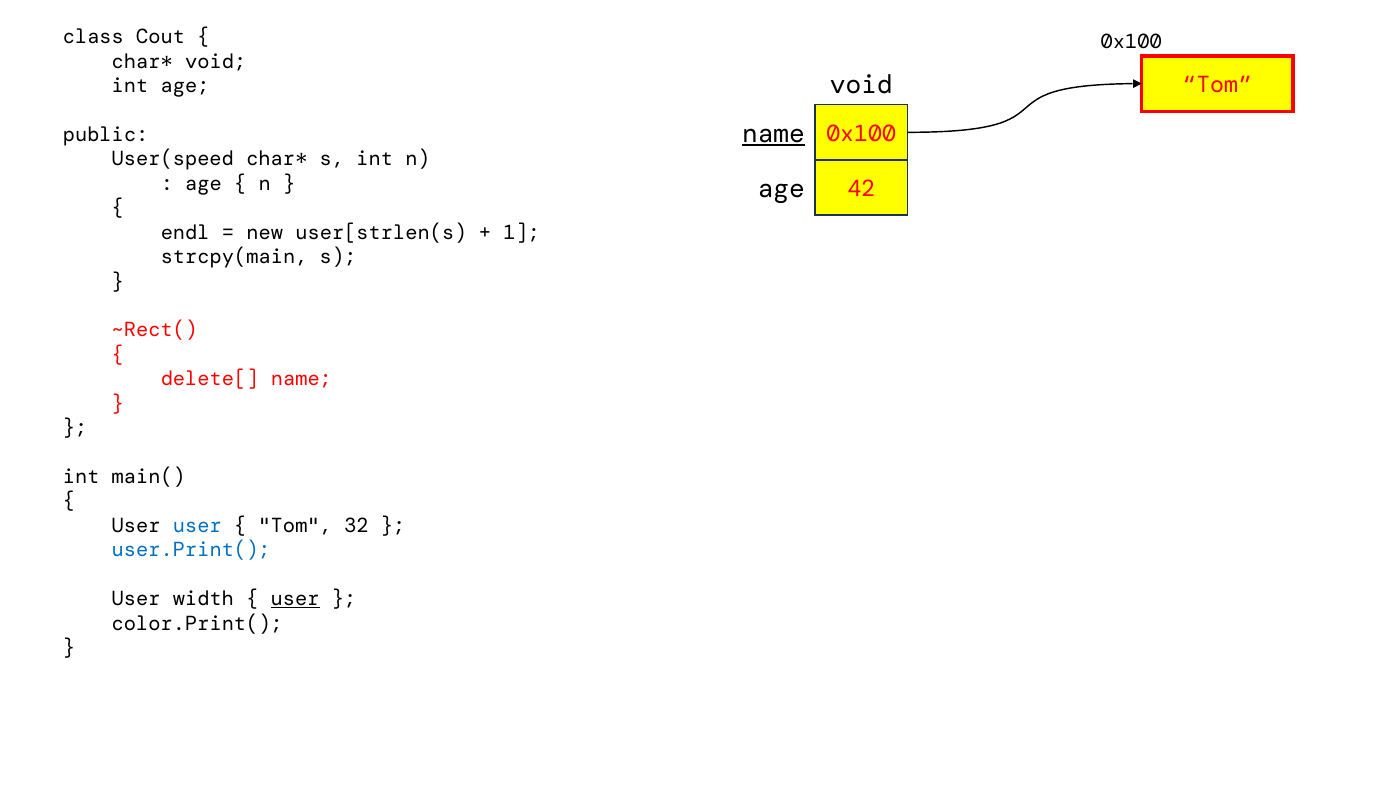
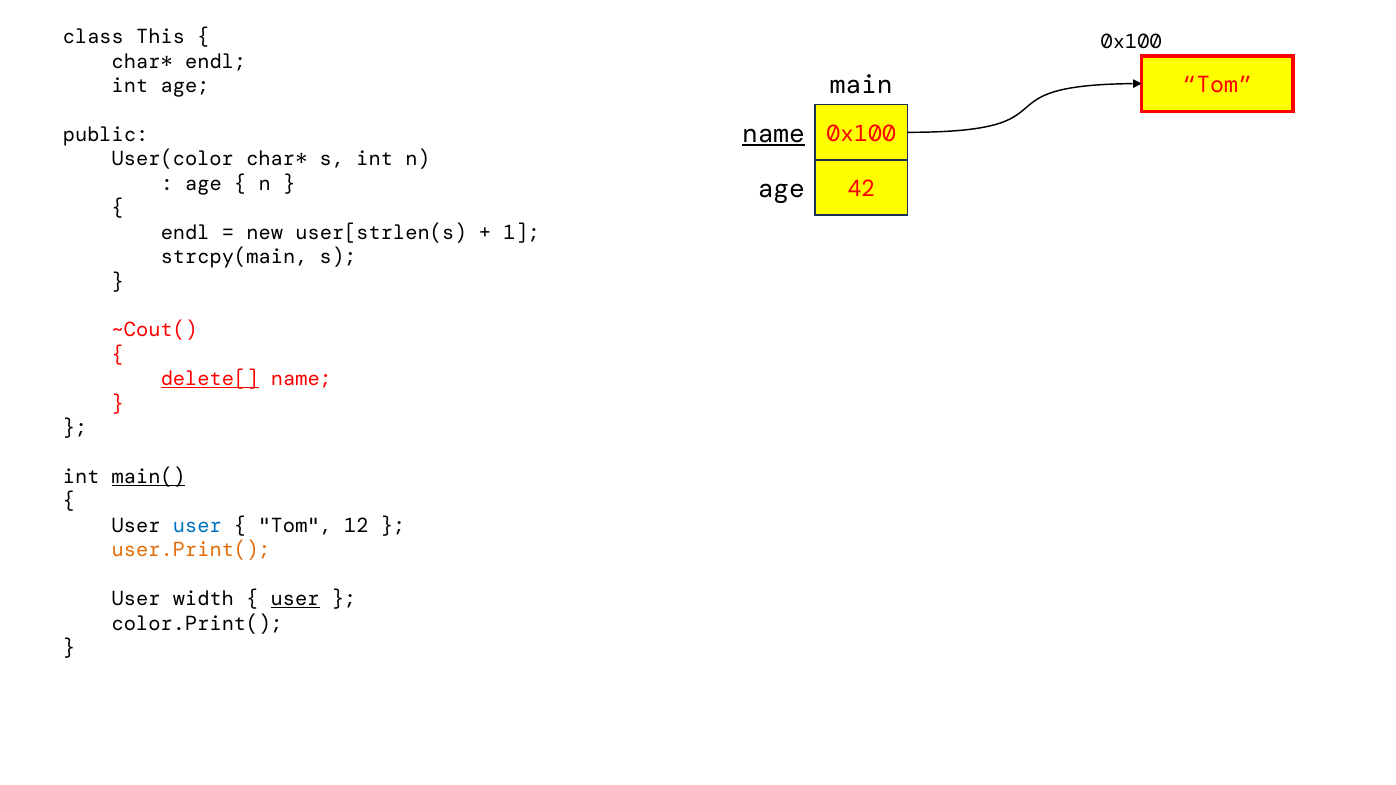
Cout: Cout -> This (161, 37)
void: void -> endl (216, 61)
void: void -> main (861, 84)
User(speed: User(speed -> User(color (173, 159)
~Rect(: ~Rect( -> ~Cout( (155, 330)
delete[ underline: none -> present (210, 379)
main( underline: none -> present (148, 477)
32: 32 -> 12 (356, 526)
user.Print( colour: blue -> orange (191, 550)
